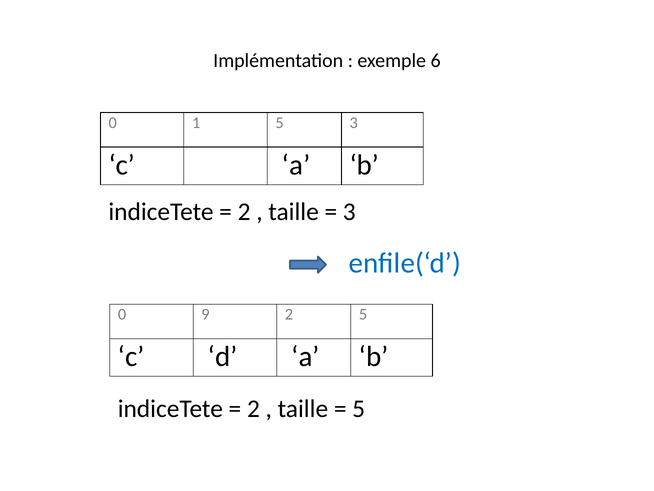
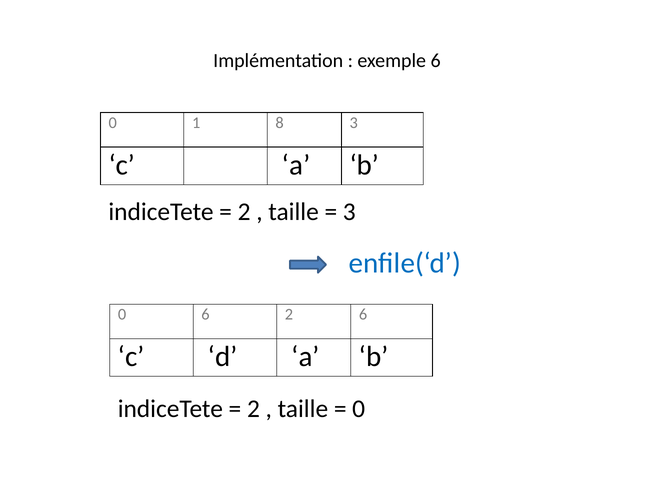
1 5: 5 -> 8 (280, 123)
0 9: 9 -> 6 (205, 314)
2 5: 5 -> 6 (363, 314)
5: 5 -> 0 (359, 408)
